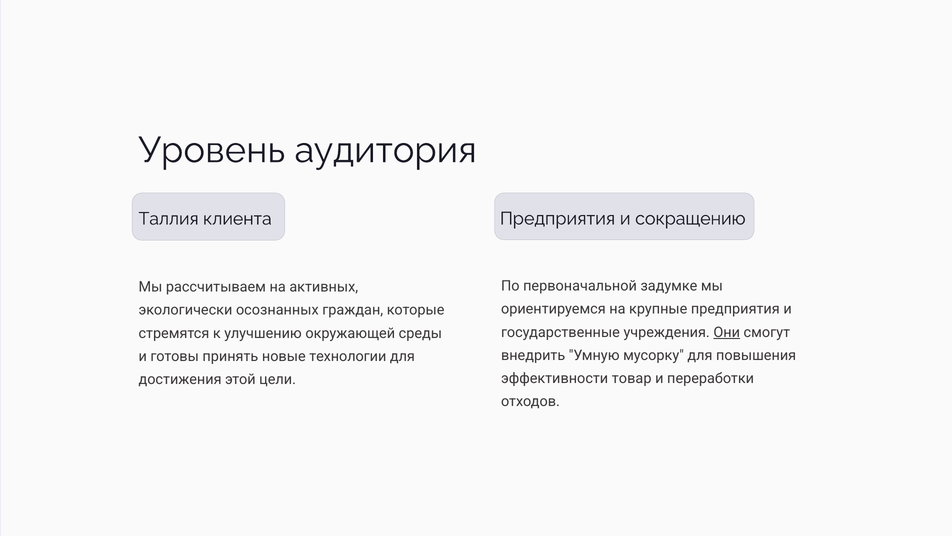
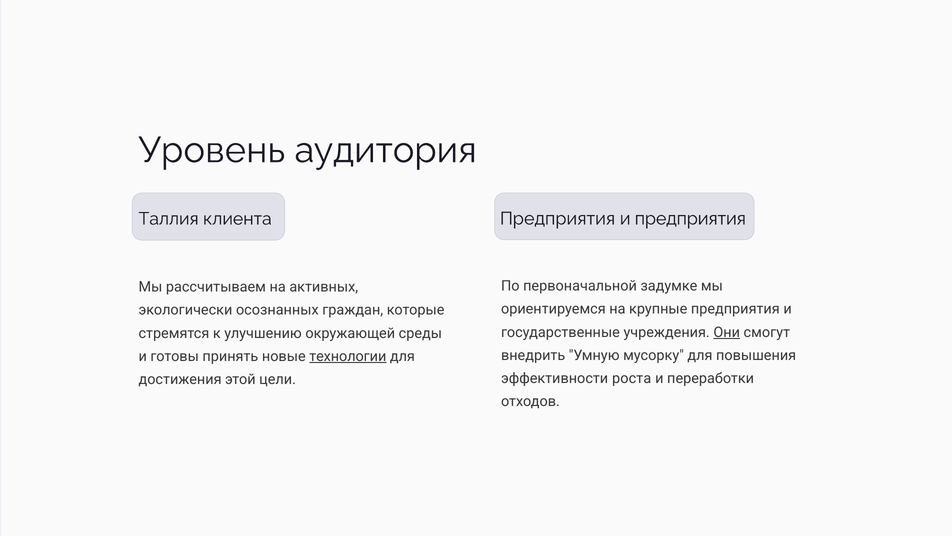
и сокращению: сокращению -> предприятия (690, 218)
технологии underline: none -> present (348, 356)
товар: товар -> роста (632, 378)
